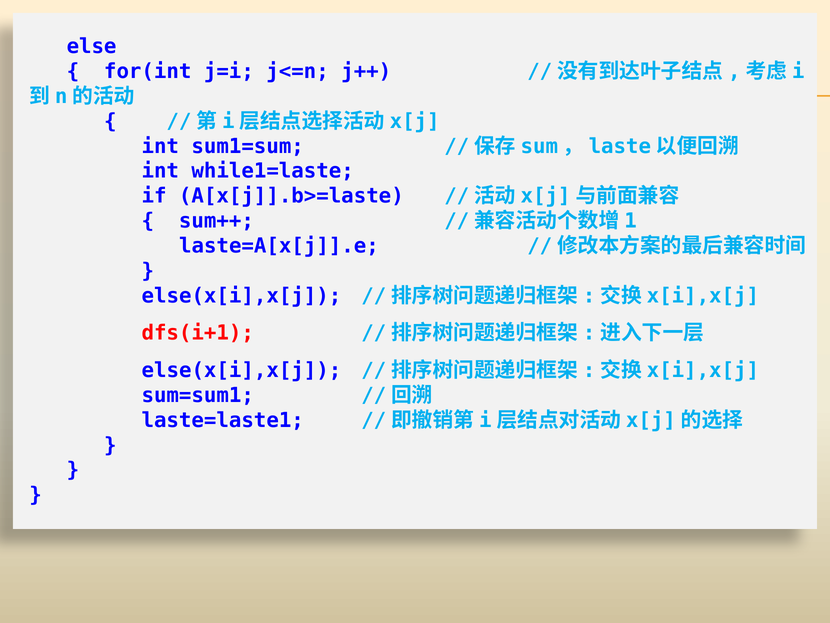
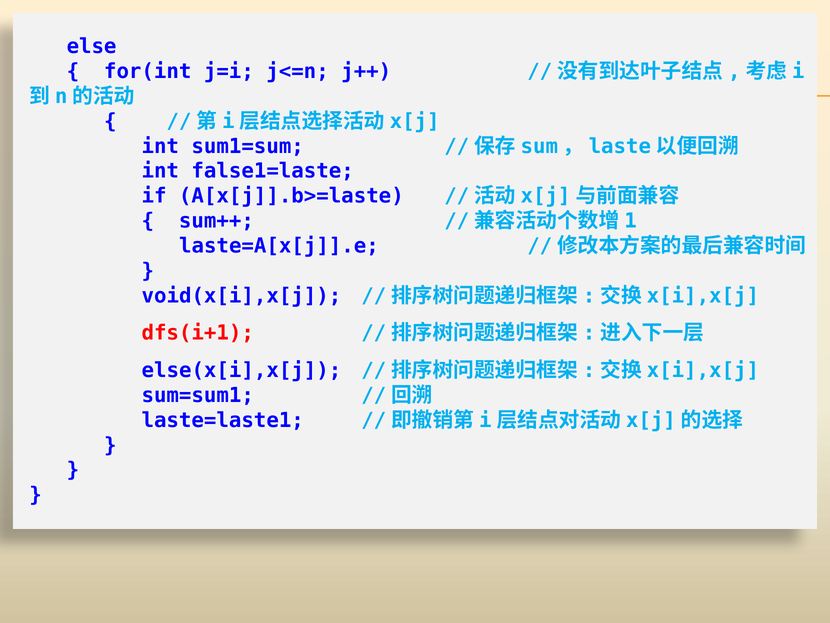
while1=laste: while1=laste -> false1=laste (273, 171)
else(x[i],x[j: else(x[i],x[j -> void(x[i],x[j (241, 295)
